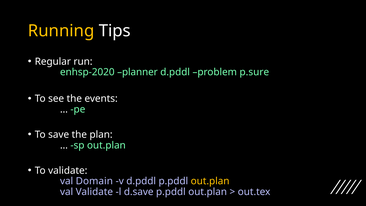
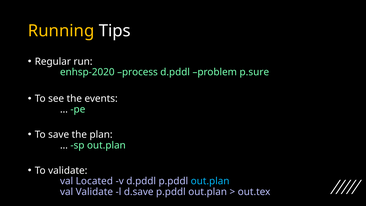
planner: planner -> process (137, 72)
Domain: Domain -> Located (94, 181)
out.plan colour: yellow -> light blue (210, 181)
